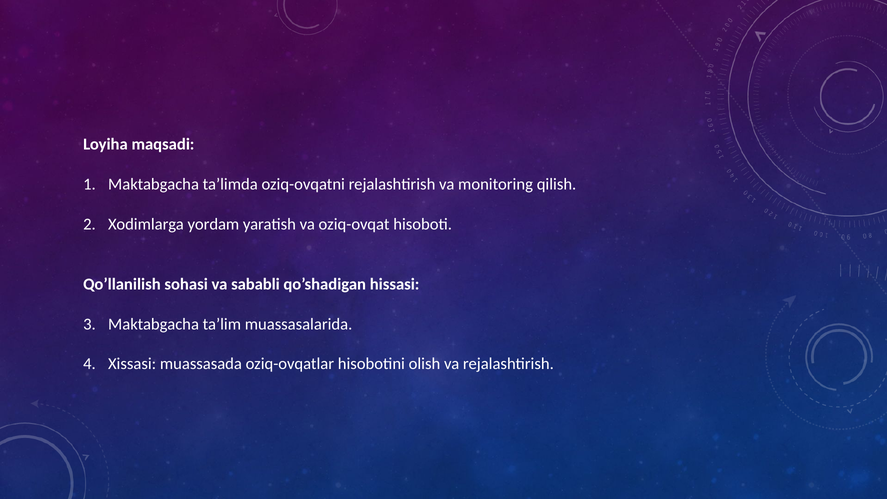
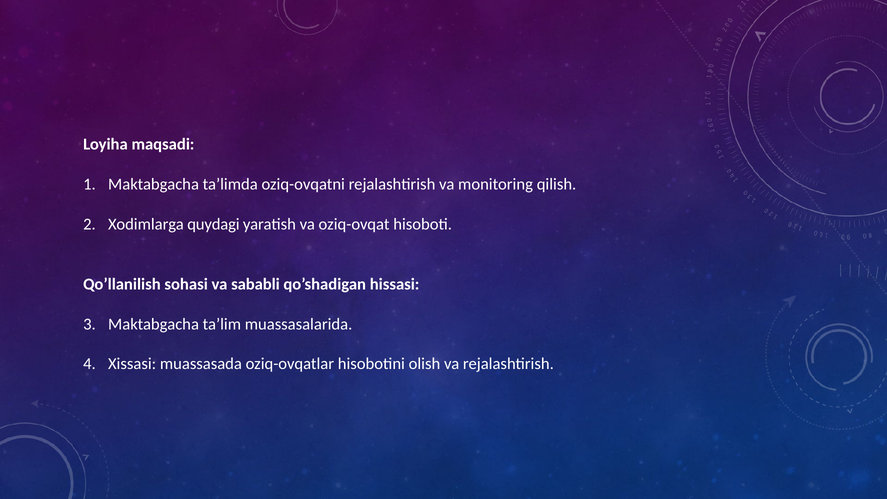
yordam: yordam -> quydagi (213, 224)
